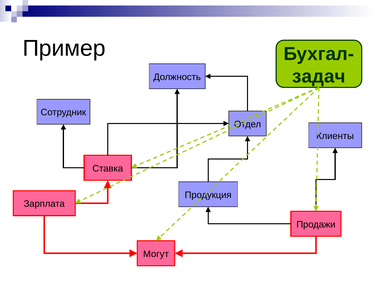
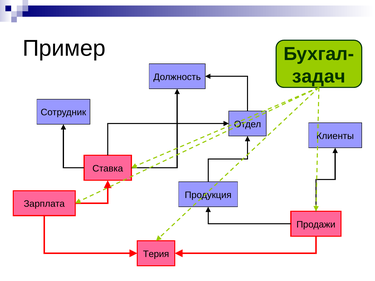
Могут: Могут -> Терия (156, 254)
